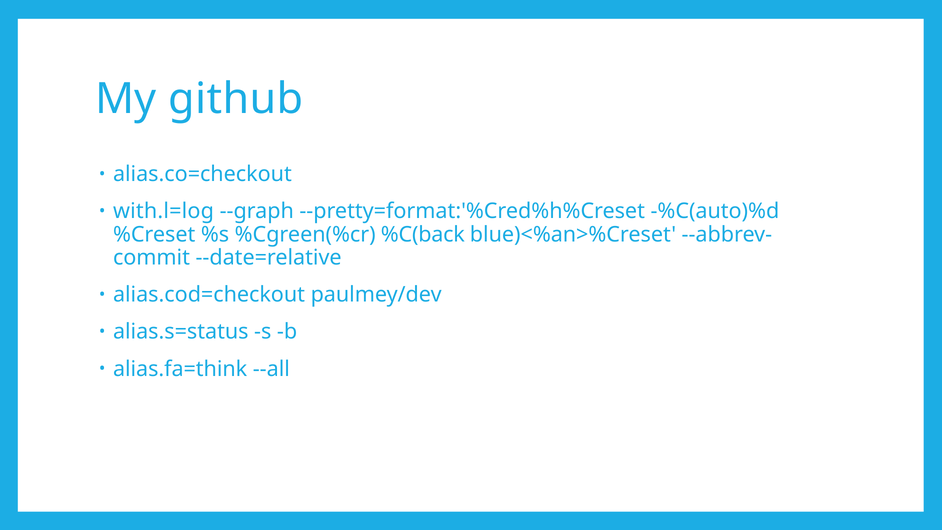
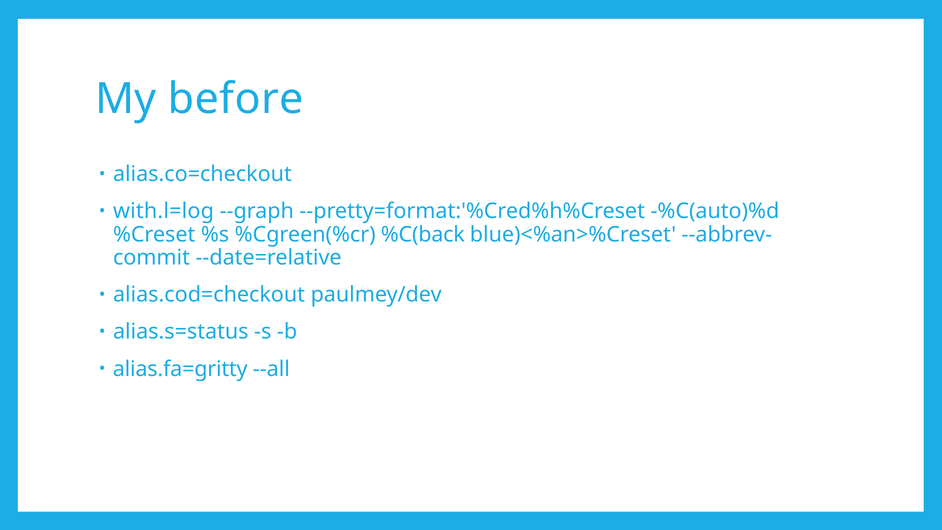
github: github -> before (236, 99)
alias.fa=think: alias.fa=think -> alias.fa=gritty (180, 369)
